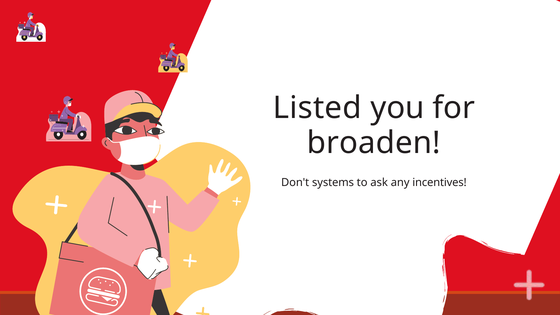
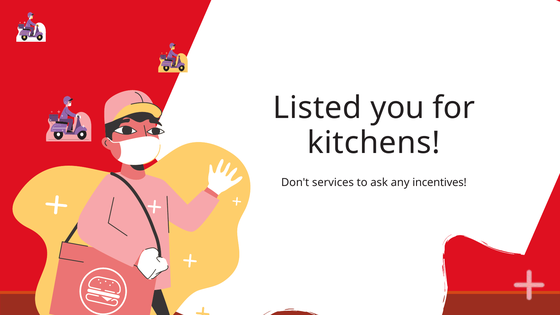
broaden: broaden -> kitchens (374, 143)
systems: systems -> services (333, 182)
